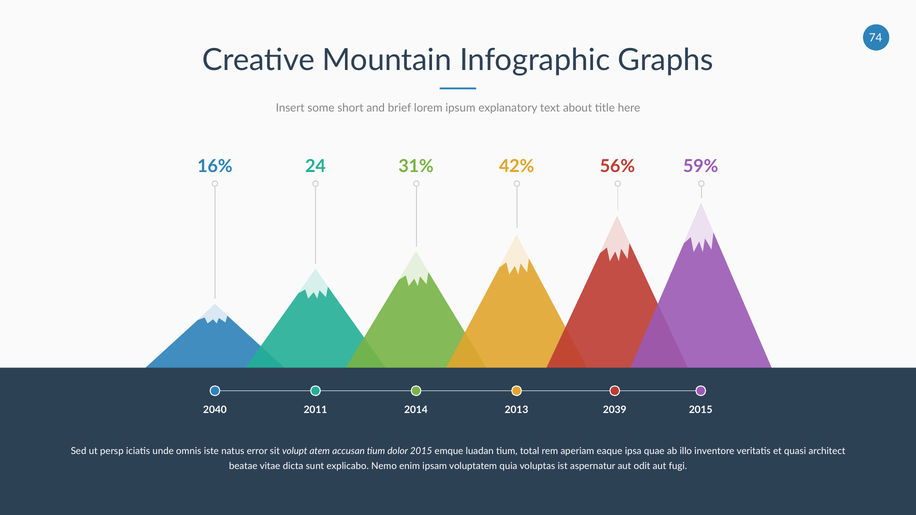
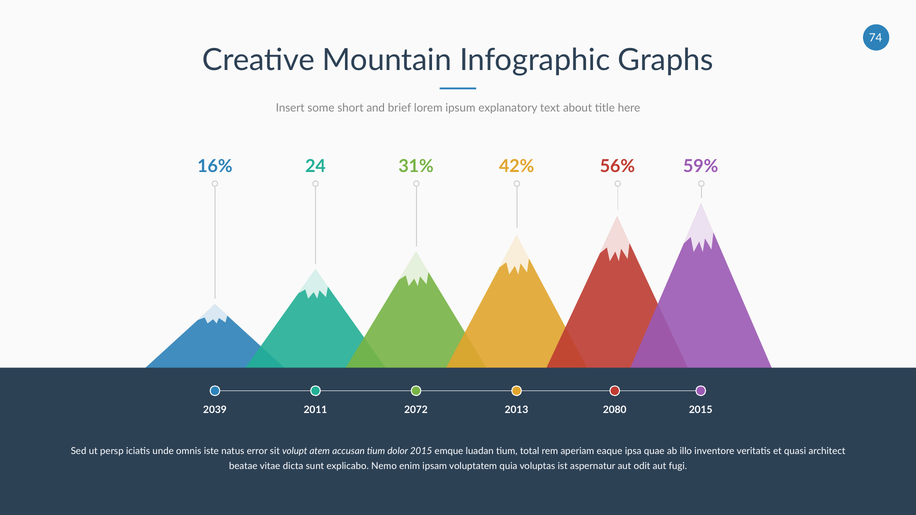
2040: 2040 -> 2039 (215, 410)
2014: 2014 -> 2072 (416, 410)
2039: 2039 -> 2080 (615, 410)
